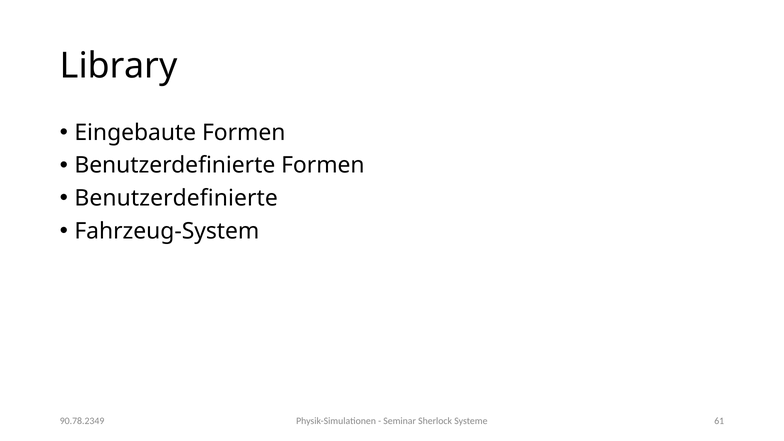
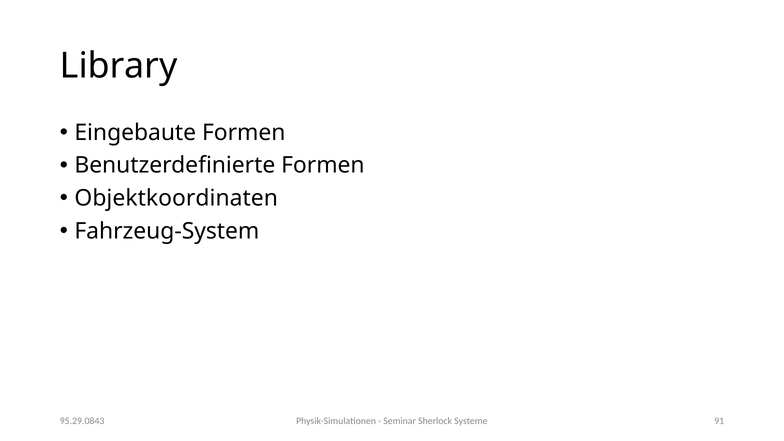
Benutzerdefinierte: Benutzerdefinierte -> Objektkoordinaten (176, 198)
61: 61 -> 91 (719, 421)
90.78.2349: 90.78.2349 -> 95.29.0843 (82, 421)
